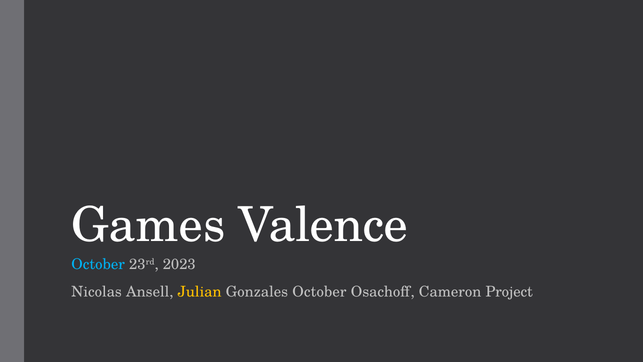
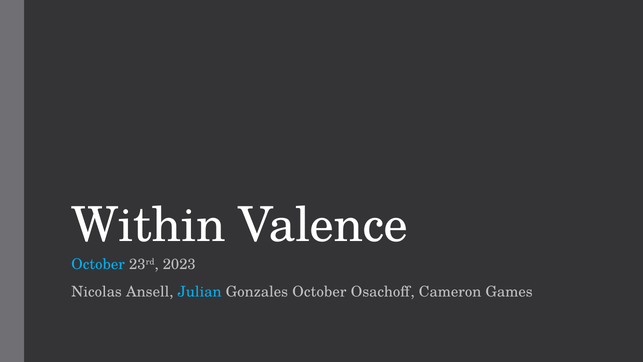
Games: Games -> Within (149, 225)
Julian colour: yellow -> light blue (200, 292)
Project: Project -> Games (509, 292)
